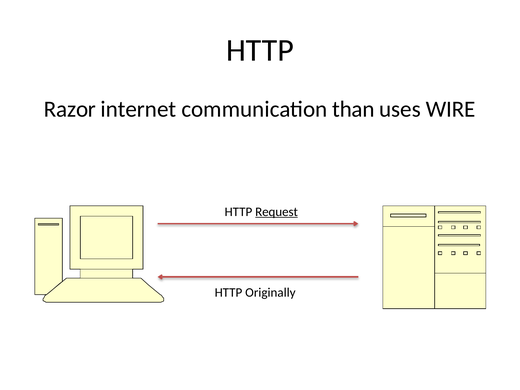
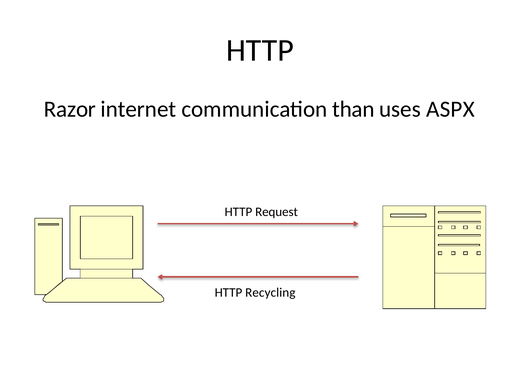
WIRE: WIRE -> ASPX (450, 109)
Request underline: present -> none (277, 212)
Originally: Originally -> Recycling (270, 292)
